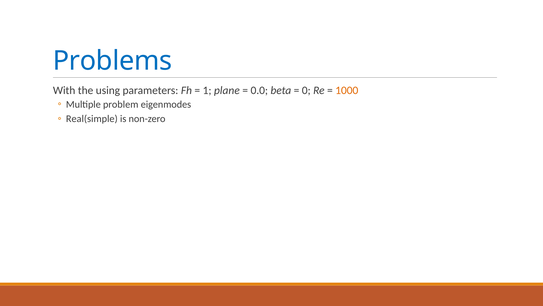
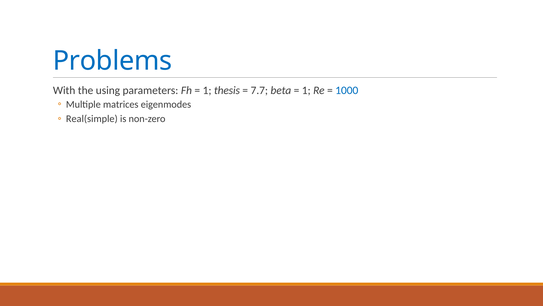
plane: plane -> thesis (227, 90)
0.0: 0.0 -> 7.7 (259, 90)
0: 0 -> 1 (306, 90)
1000 colour: orange -> blue (347, 90)
problem: problem -> matrices (121, 104)
